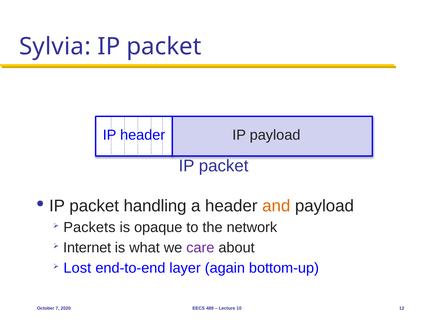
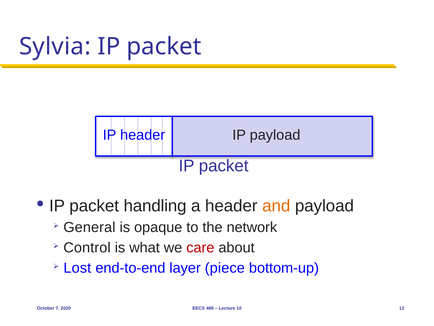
Packets: Packets -> General (89, 227)
Internet: Internet -> Control (87, 247)
care colour: purple -> red (200, 247)
again: again -> piece (225, 268)
